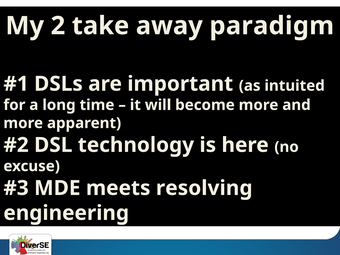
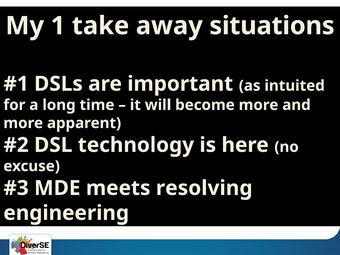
2: 2 -> 1 (58, 26)
paradigm: paradigm -> situations (272, 26)
